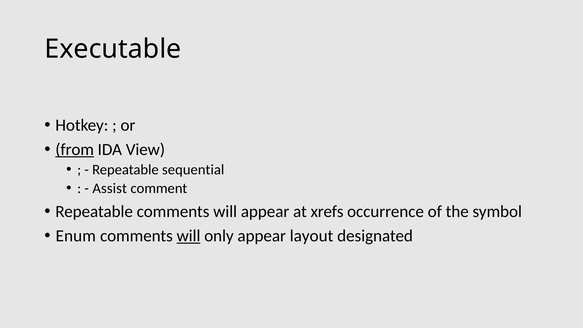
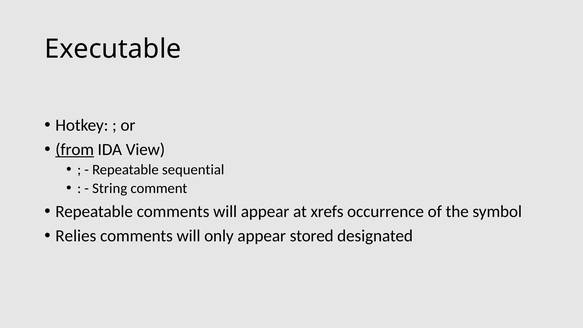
Assist: Assist -> String (110, 188)
Enum: Enum -> Relies (76, 236)
will underline: present -> none (189, 236)
layout: layout -> stored (312, 236)
